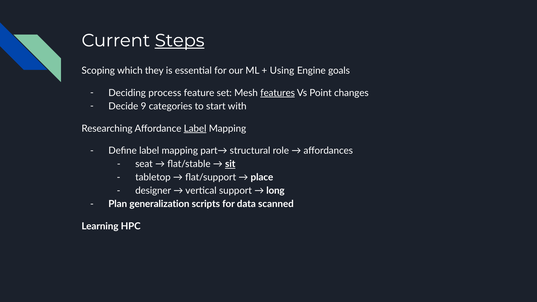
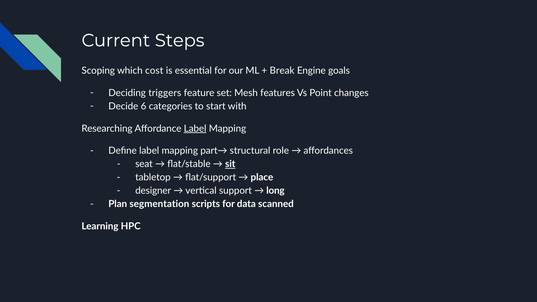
Steps underline: present -> none (180, 40)
they: they -> cost (154, 71)
Using: Using -> Break (282, 71)
process: process -> triggers (165, 93)
features underline: present -> none (278, 93)
9: 9 -> 6 (144, 106)
generalization: generalization -> segmentation (159, 204)
